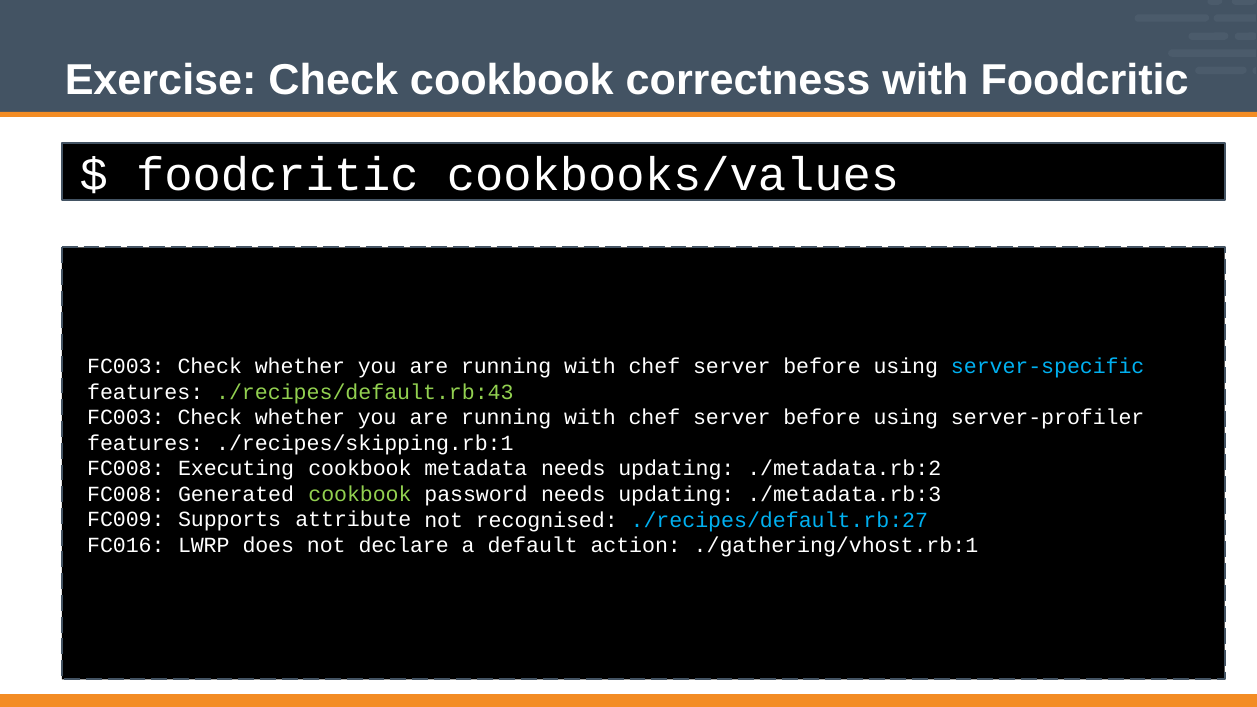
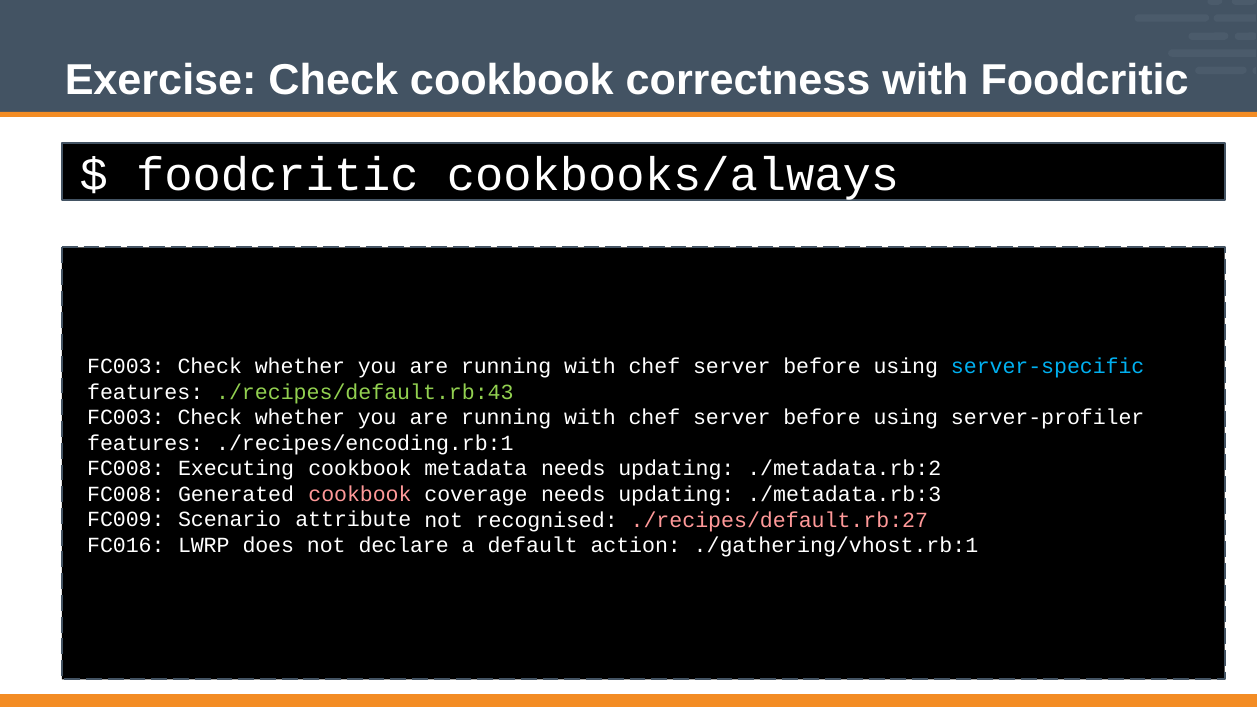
cookbooks/values: cookbooks/values -> cookbooks/always (673, 175)
./recipes/skipping.rb:1: ./recipes/skipping.rb:1 -> ./recipes/encoding.rb:1 (365, 443)
cookbook colour: light green -> pink (360, 494)
password: password -> coverage (476, 494)
Supports: Supports -> Scenario (230, 520)
./recipes/default.rb:27 colour: light blue -> pink (779, 520)
